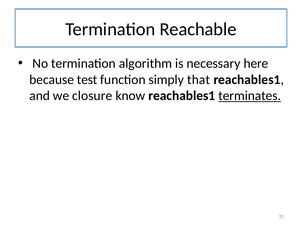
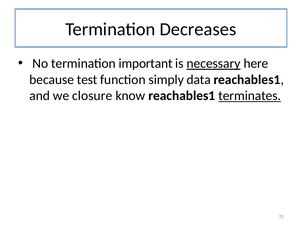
Reachable: Reachable -> Decreases (198, 29)
algorithm: algorithm -> important (146, 63)
necessary underline: none -> present (214, 63)
that: that -> data (199, 79)
